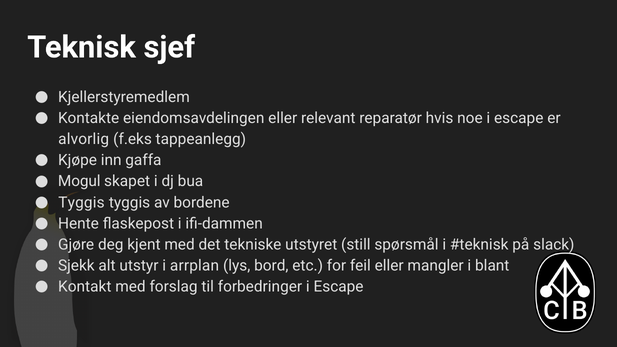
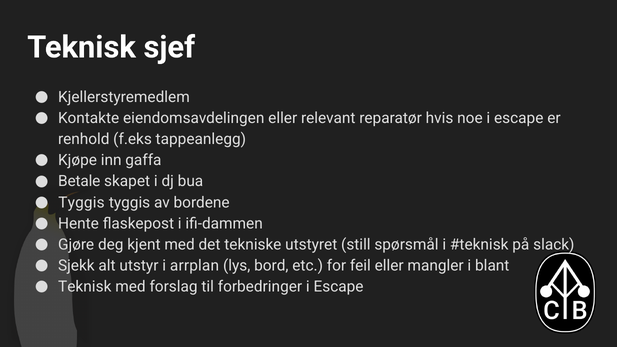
alvorlig: alvorlig -> renhold (84, 139)
Mogul: Mogul -> Betale (79, 181)
Kontakt: Kontakt -> Teknisk (85, 287)
